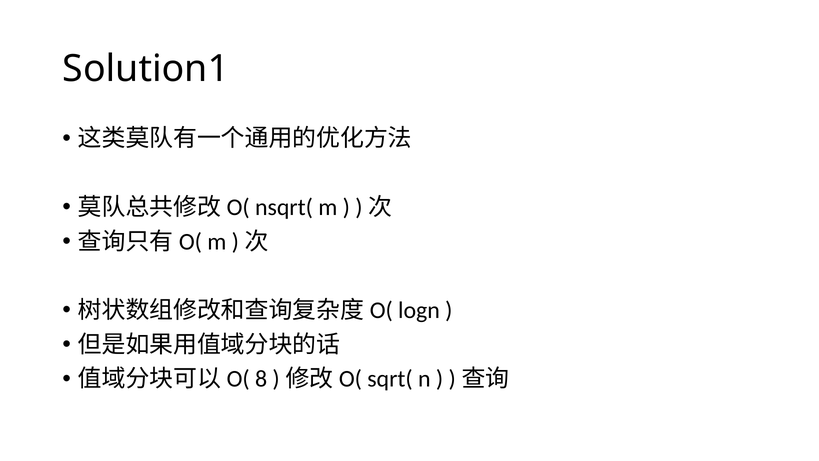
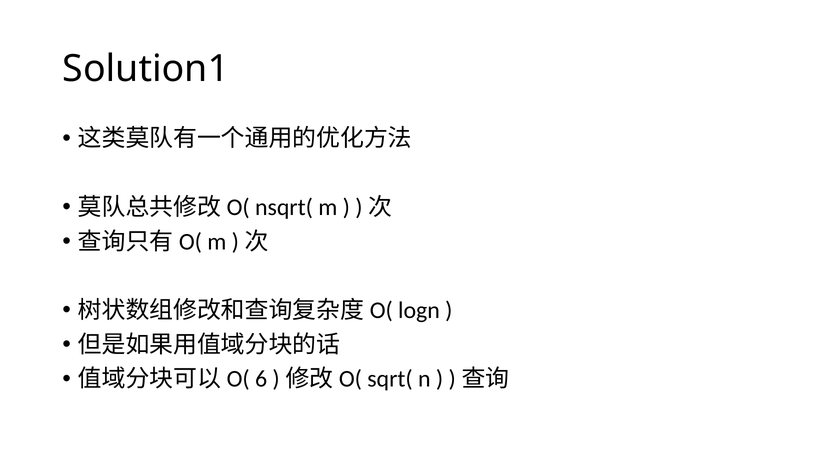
8: 8 -> 6 (261, 379)
